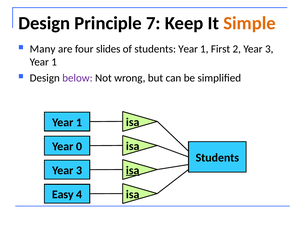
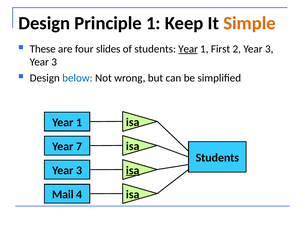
Principle 7: 7 -> 1 (153, 23)
Many: Many -> These (43, 49)
Year underline: none -> present (188, 49)
1: 1 -> 3 (54, 62)
below colour: purple -> blue (77, 78)
0: 0 -> 7 (79, 146)
Easy: Easy -> Mail (63, 194)
